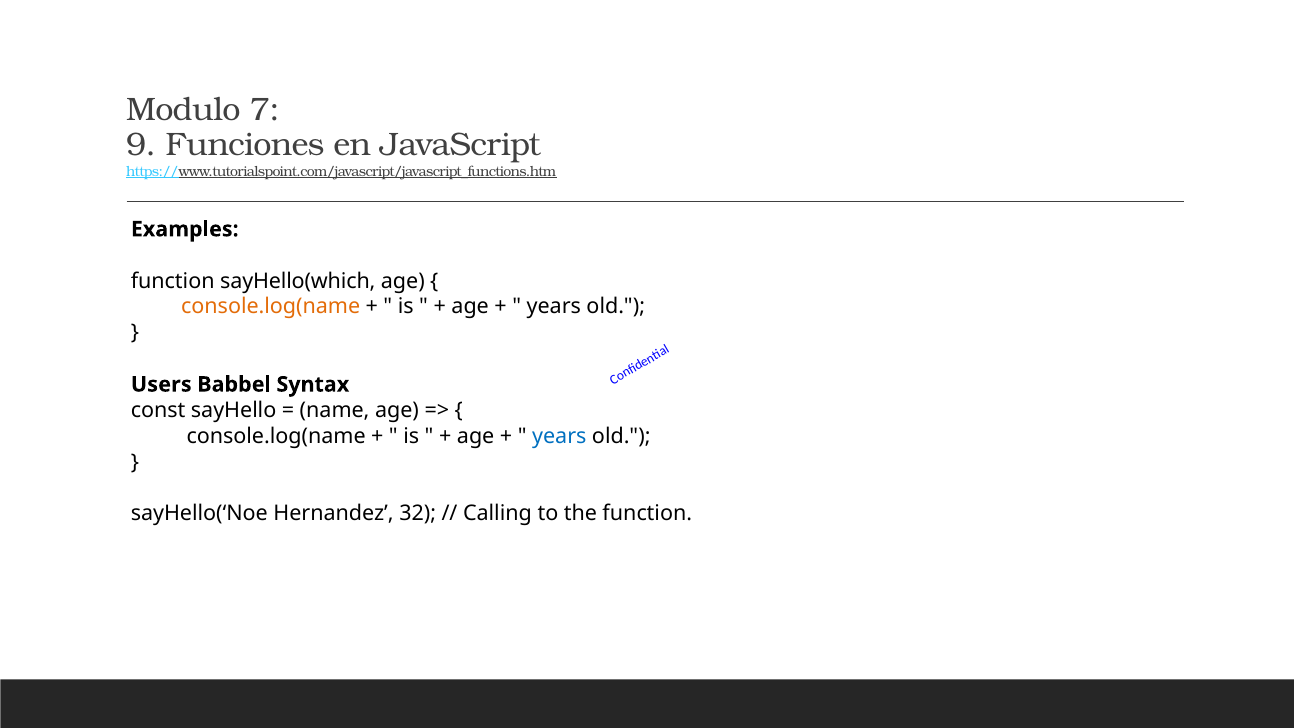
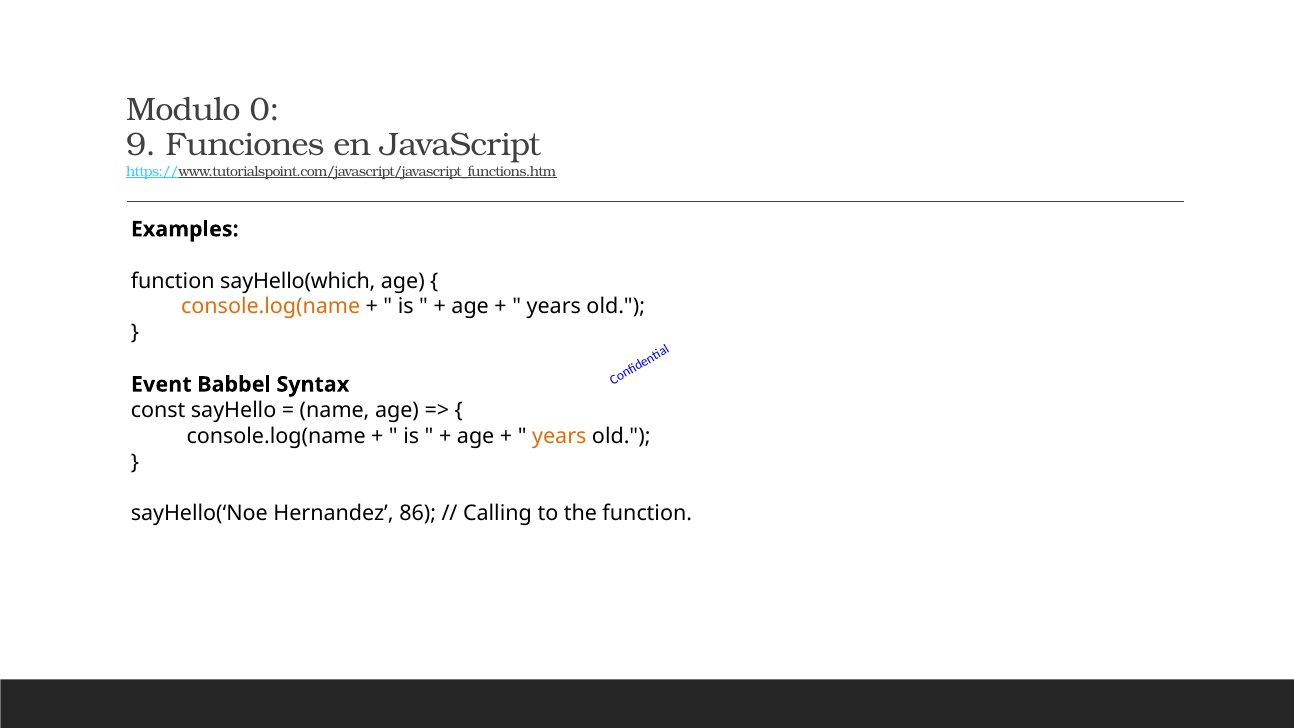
7: 7 -> 0 (265, 110)
Users: Users -> Event (161, 384)
years colour: blue -> orange (559, 436)
32: 32 -> 86 (418, 514)
